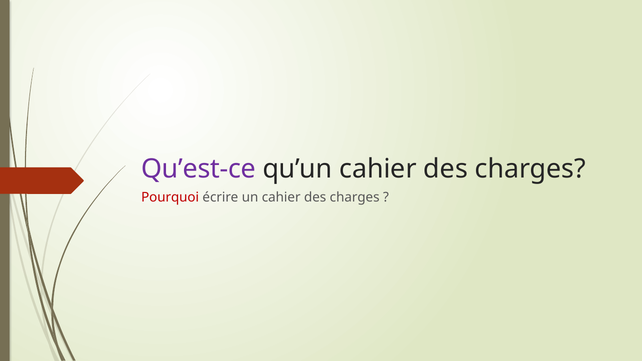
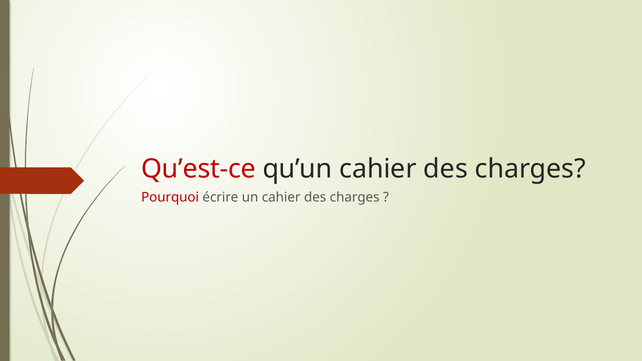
Qu’est-ce colour: purple -> red (198, 169)
